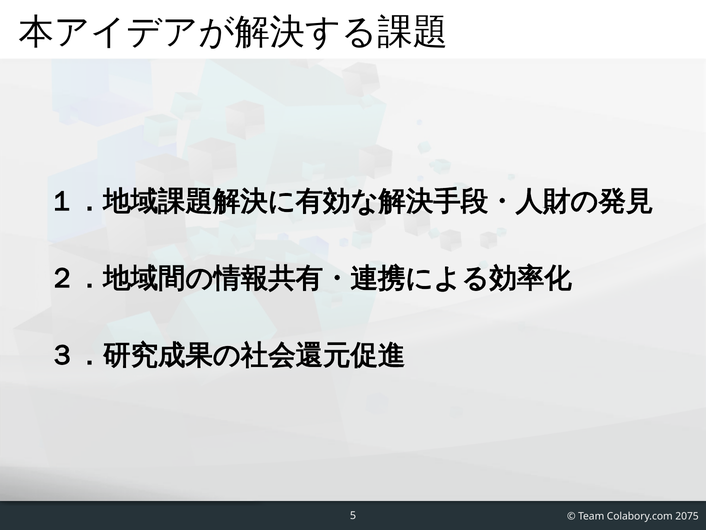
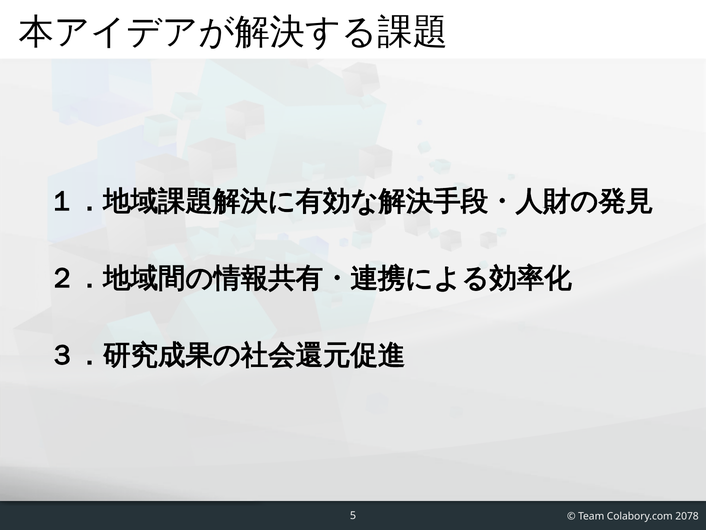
2075: 2075 -> 2078 (687, 516)
